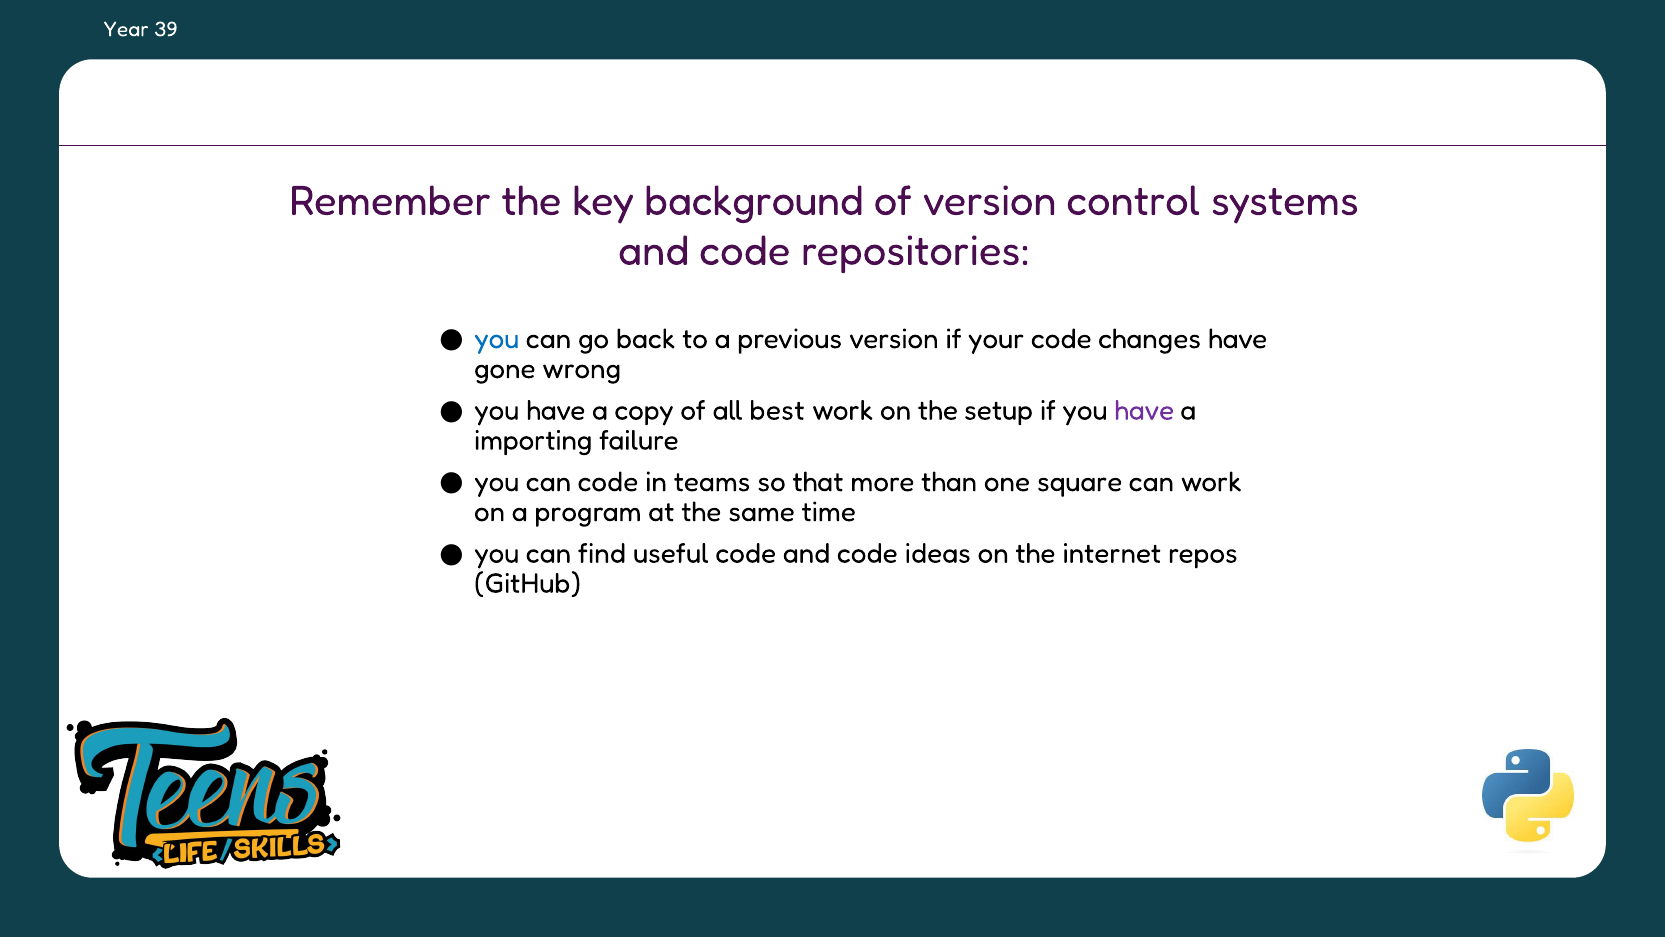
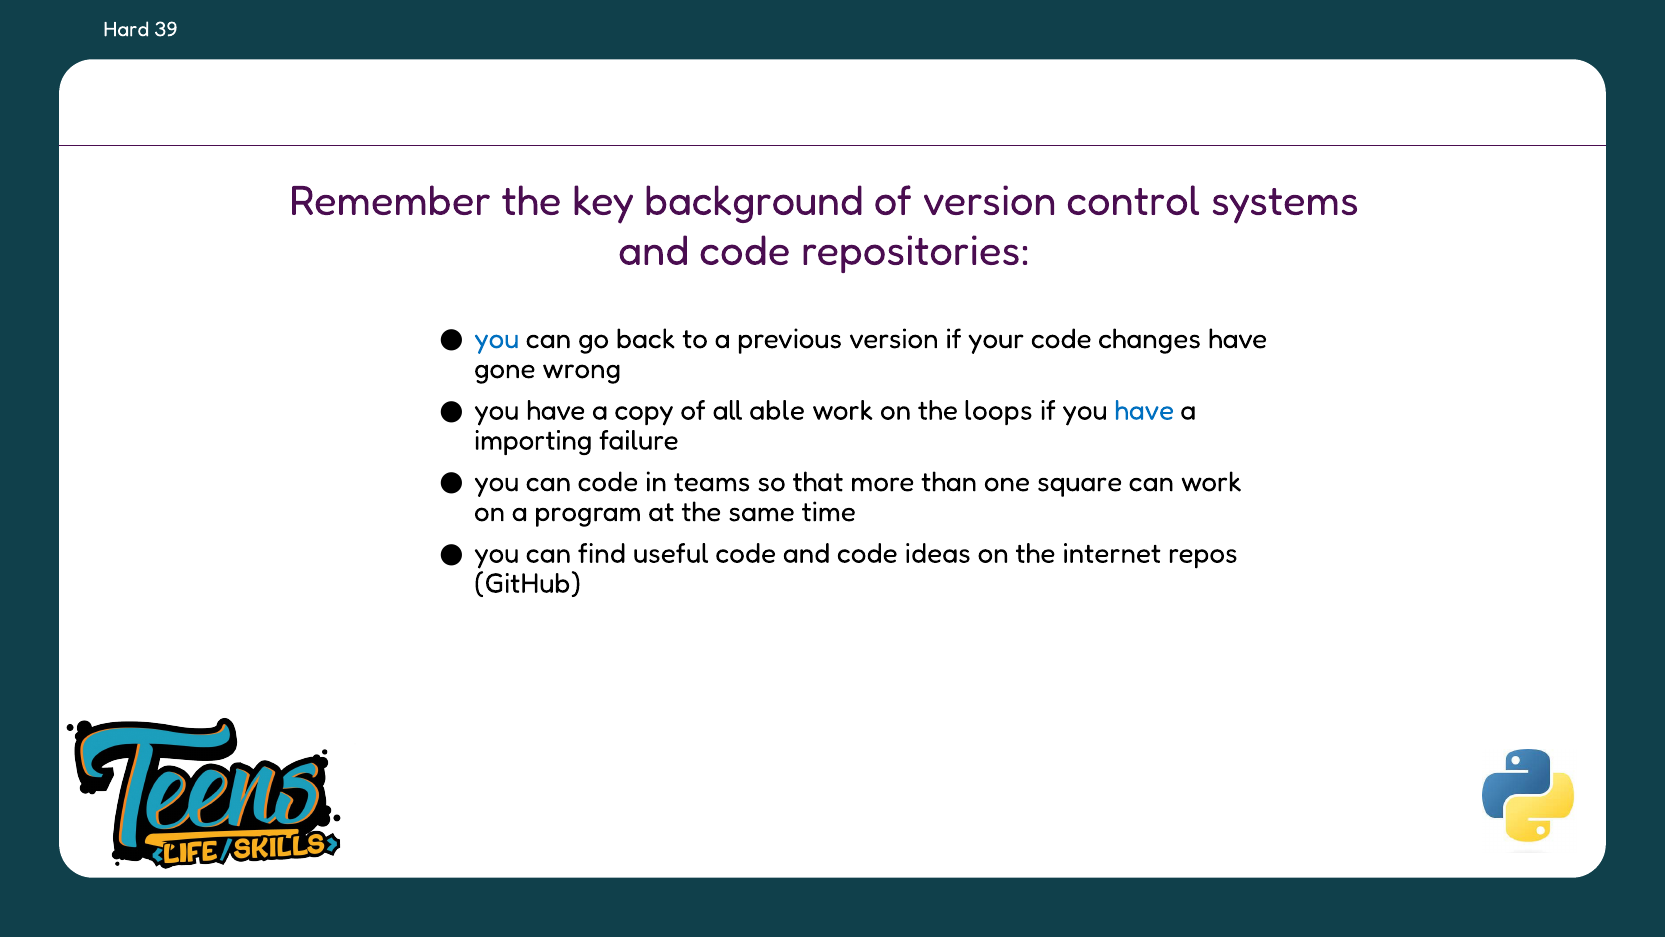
Year: Year -> Hard (126, 29)
best: best -> able (777, 410)
setup: setup -> loops (998, 410)
have colour: purple -> blue (1144, 410)
